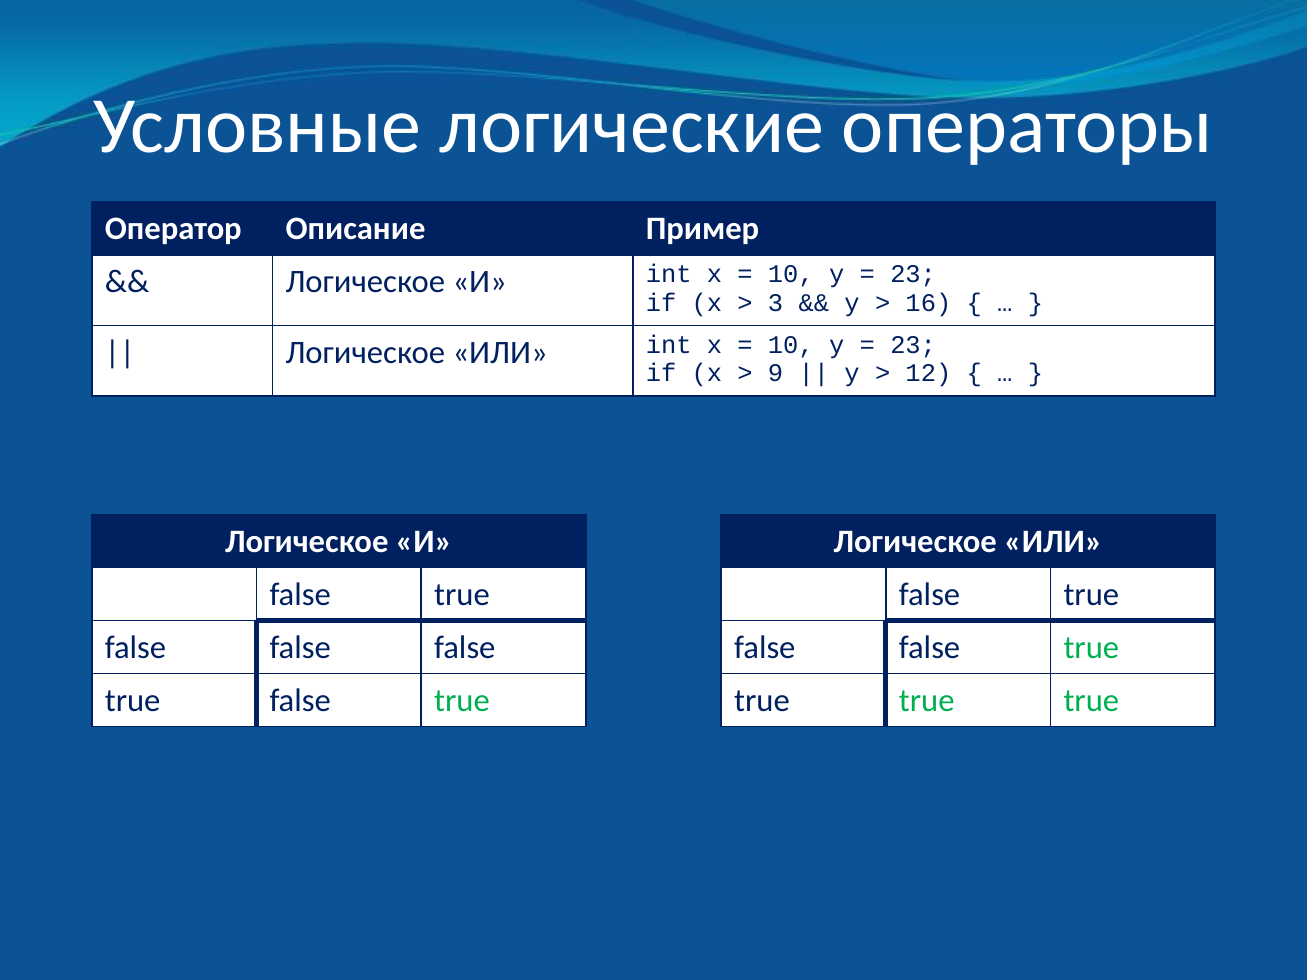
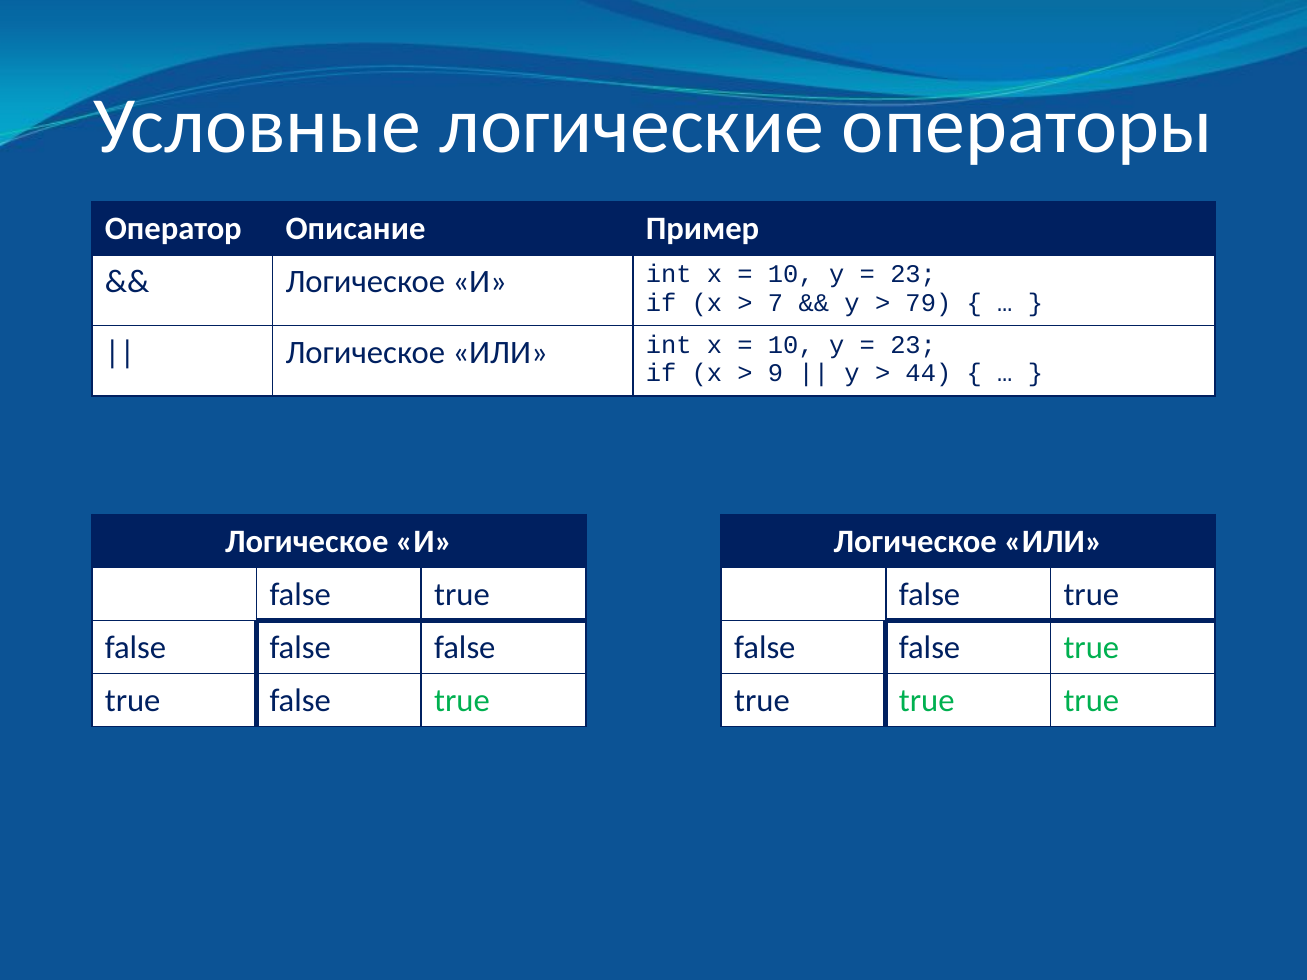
3: 3 -> 7 (776, 303)
16: 16 -> 79 (928, 303)
12: 12 -> 44 (928, 374)
